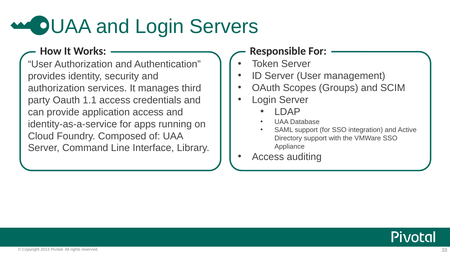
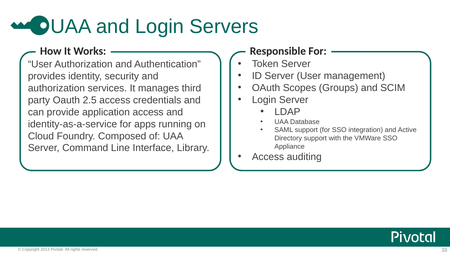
1.1: 1.1 -> 2.5 (90, 100)
